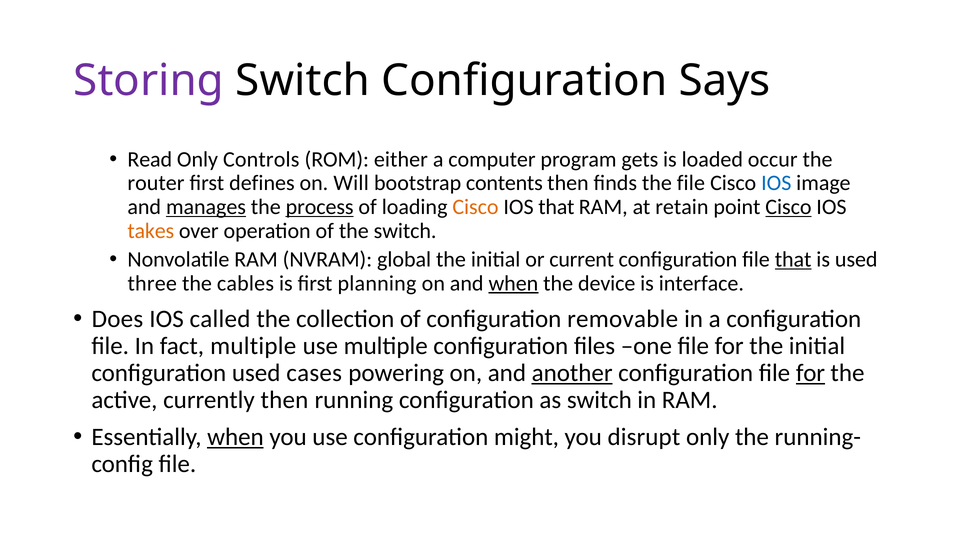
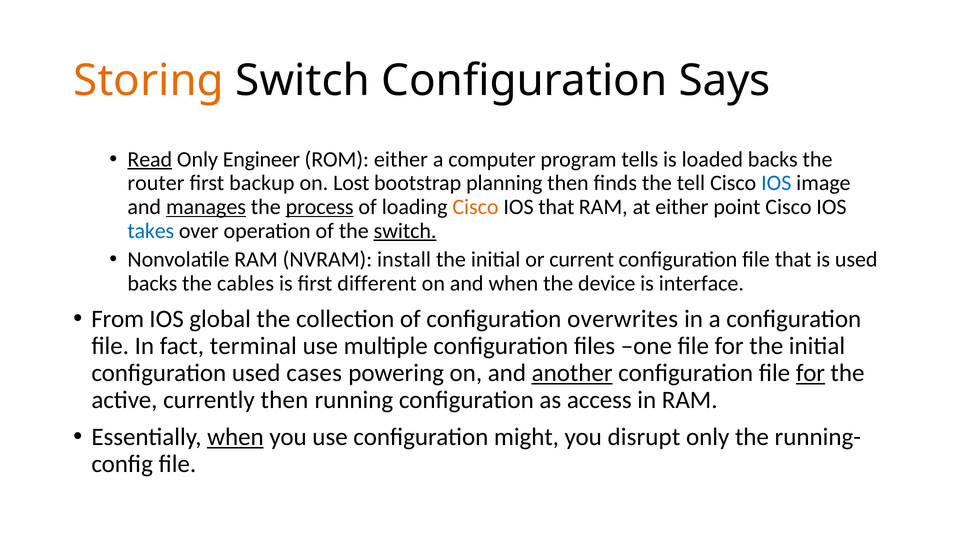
Storing colour: purple -> orange (149, 81)
Read underline: none -> present (150, 159)
Controls: Controls -> Engineer (261, 159)
gets: gets -> tells (640, 159)
loaded occur: occur -> backs (773, 159)
defines: defines -> backup (262, 183)
Will: Will -> Lost (351, 183)
contents: contents -> planning (504, 183)
the file: file -> tell (691, 183)
at retain: retain -> either (682, 207)
Cisco underline: present -> none (788, 207)
takes colour: orange -> blue (151, 231)
switch underline: none -> present (405, 231)
global: global -> install (404, 260)
that underline: present -> none (793, 260)
three: three -> backs (152, 283)
planning: planning -> different (377, 283)
when underline: present -> none (513, 283)
Does: Does -> From (118, 319)
called: called -> global (220, 319)
removable: removable -> overwrites (623, 319)
fact multiple: multiple -> terminal (253, 346)
as switch: switch -> access (599, 400)
